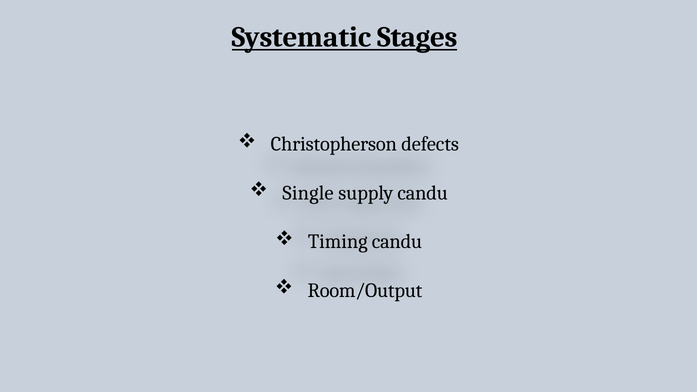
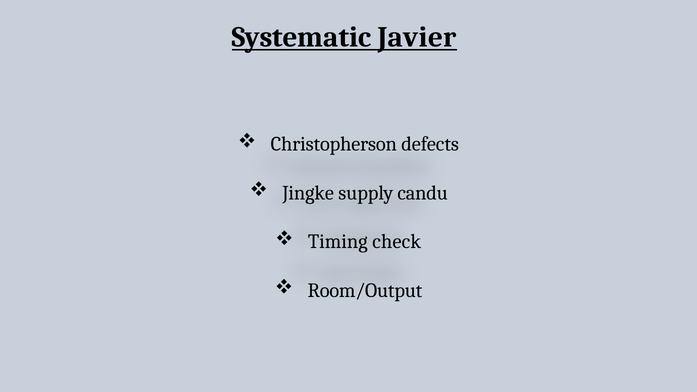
Stages: Stages -> Javier (417, 37)
Single: Single -> Jingke (308, 193)
Timing candu: candu -> check (397, 242)
